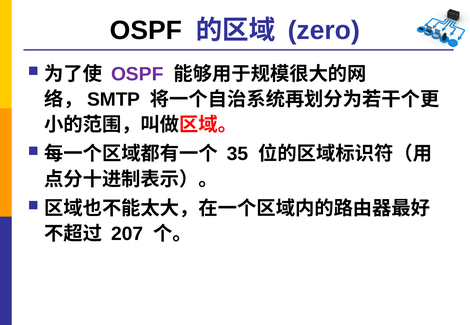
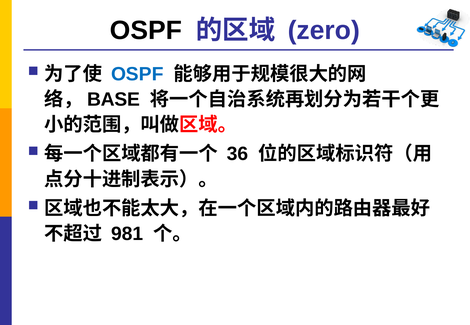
OSPF colour: purple -> blue (137, 74)
SMTP: SMTP -> BASE (114, 100)
35: 35 -> 36 (238, 154)
207: 207 -> 981 (127, 234)
